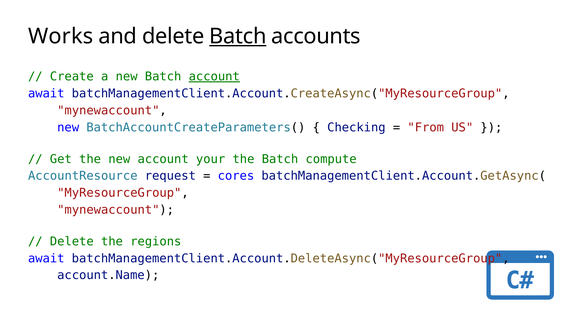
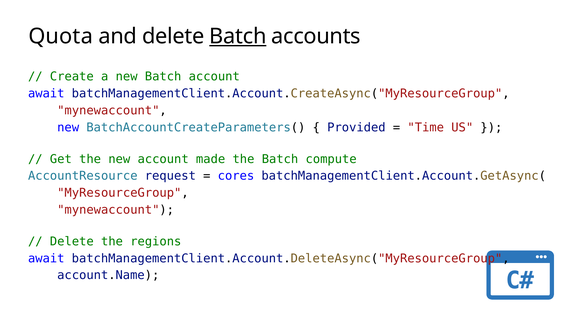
Works: Works -> Quota (61, 36)
account underline: present -> none (214, 77)
Checking: Checking -> Provided (356, 127)
From: From -> Time (426, 127)
your: your -> made (211, 159)
